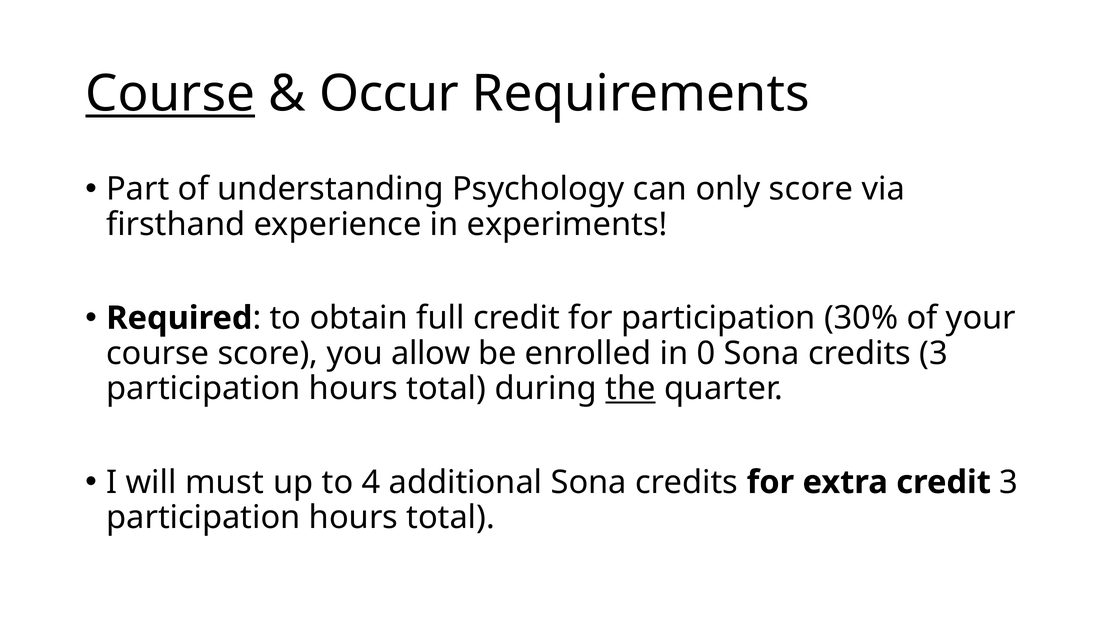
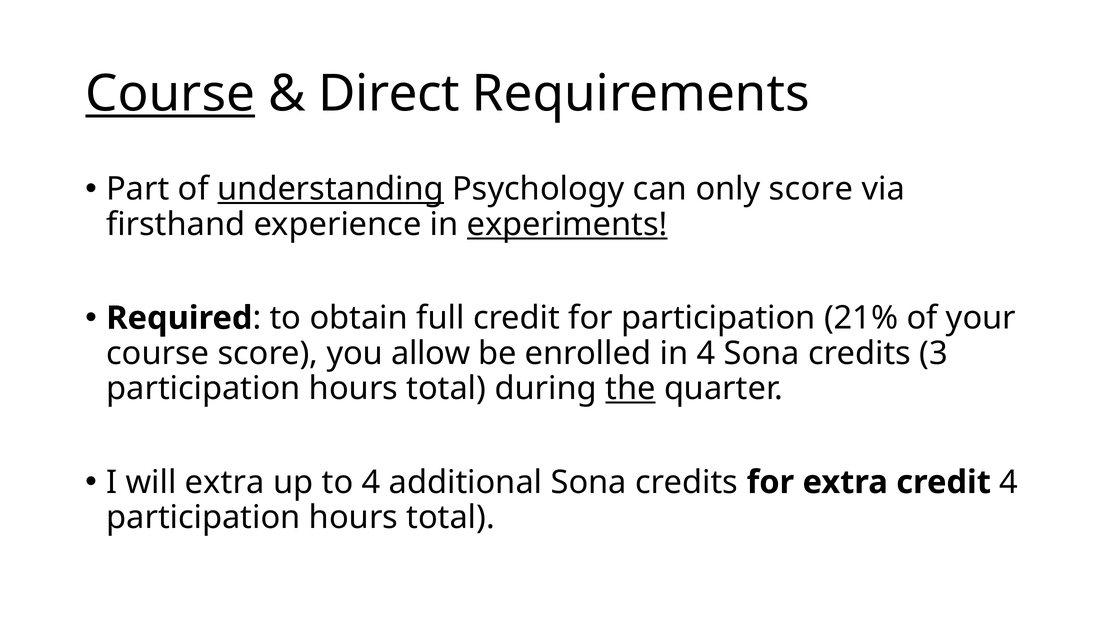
Occur: Occur -> Direct (389, 94)
understanding underline: none -> present (331, 189)
experiments underline: none -> present (567, 224)
30%: 30% -> 21% (861, 318)
in 0: 0 -> 4 (706, 354)
will must: must -> extra (225, 483)
credit 3: 3 -> 4 (1009, 483)
